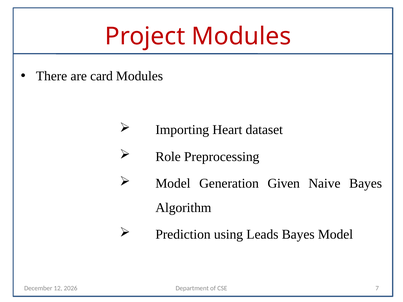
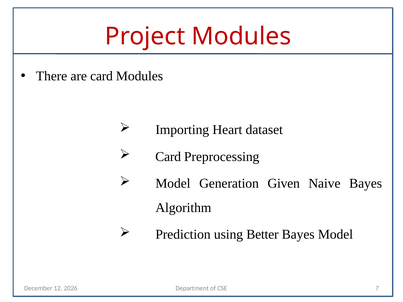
Role: Role -> Card (168, 157)
Leads: Leads -> Better (262, 235)
